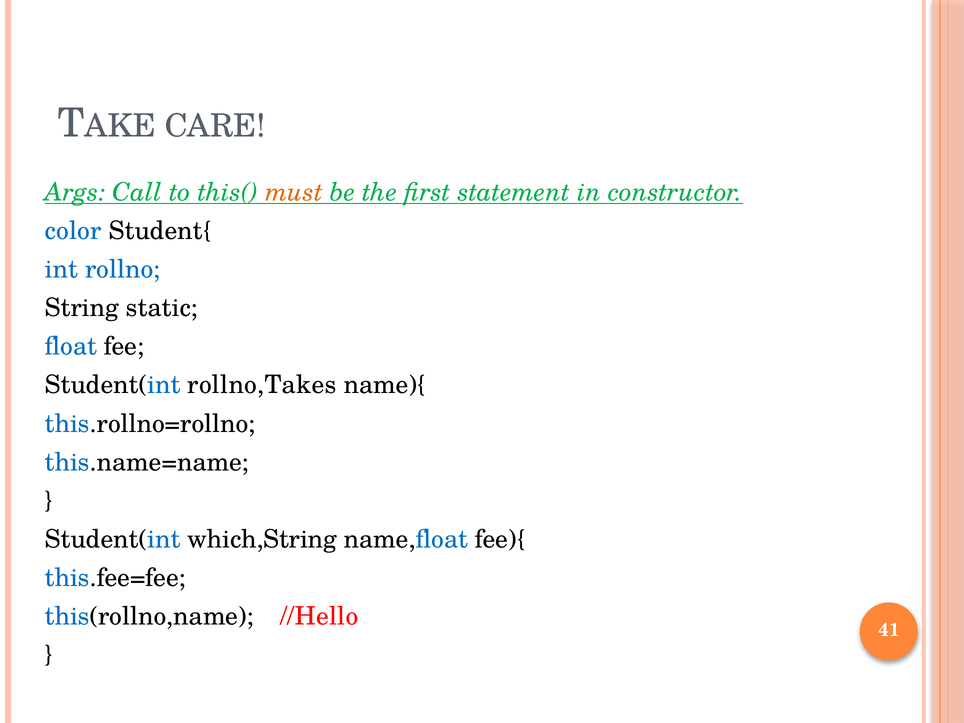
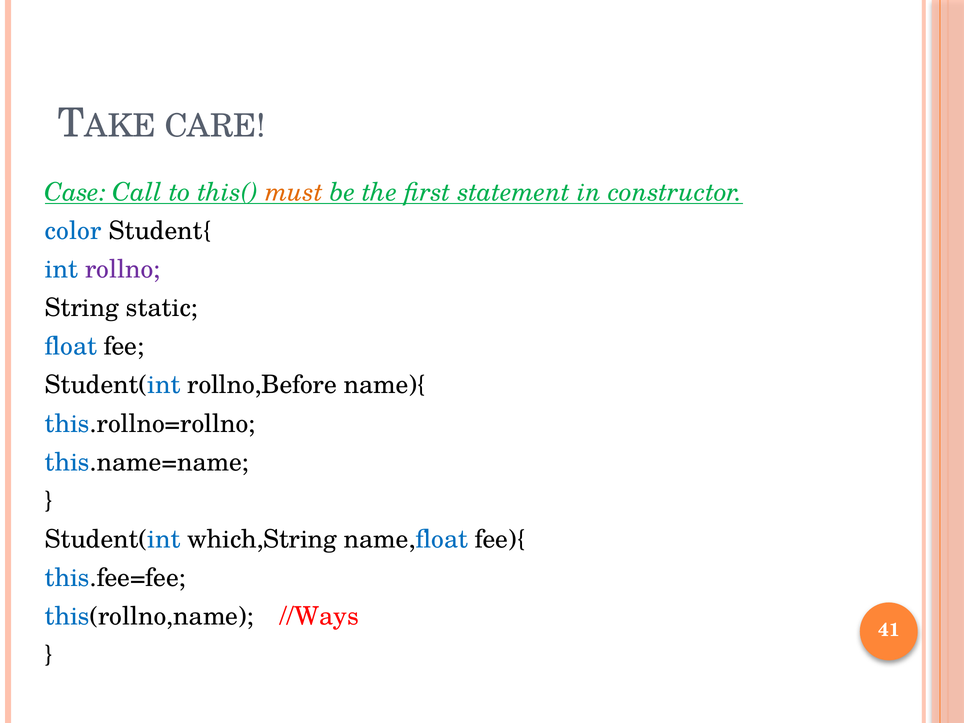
Args: Args -> Case (75, 192)
rollno colour: blue -> purple (123, 269)
rollno,Takes: rollno,Takes -> rollno,Before (262, 385)
//Hello: //Hello -> //Ways (319, 616)
